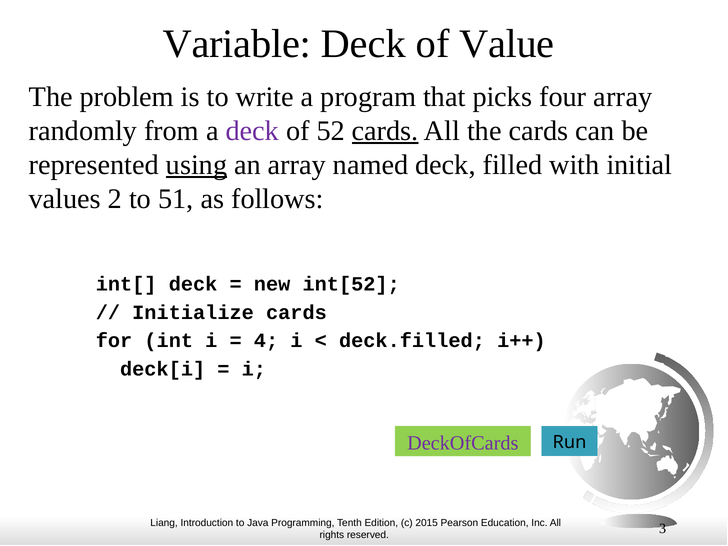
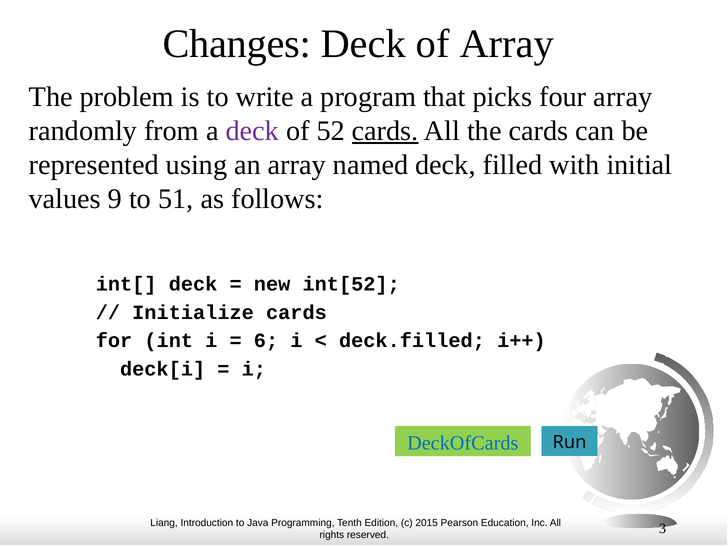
Variable: Variable -> Changes (237, 44)
of Value: Value -> Array (507, 44)
using underline: present -> none (197, 165)
2: 2 -> 9 (115, 199)
4: 4 -> 6 (266, 341)
DeckOfCards colour: purple -> blue (463, 443)
